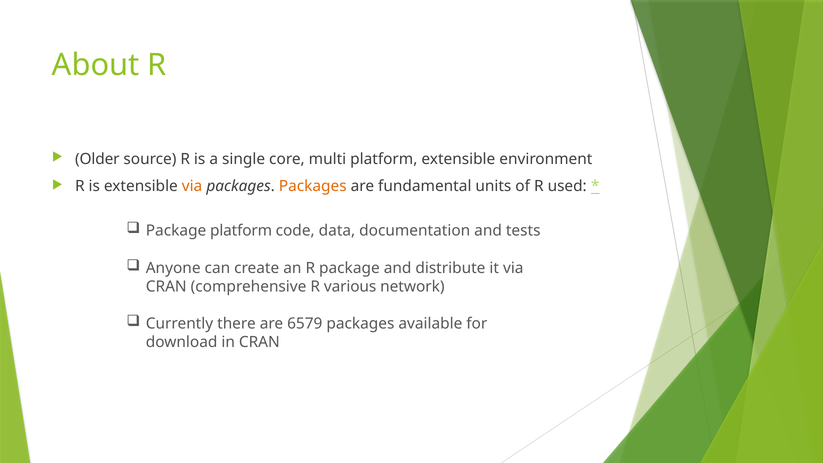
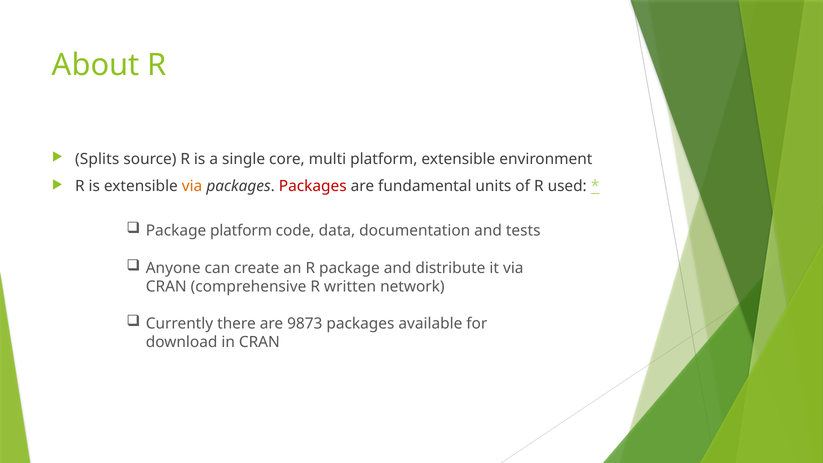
Older: Older -> Splits (97, 159)
Packages colour: orange -> red (313, 186)
various: various -> written (350, 286)
6579: 6579 -> 9873 (305, 323)
